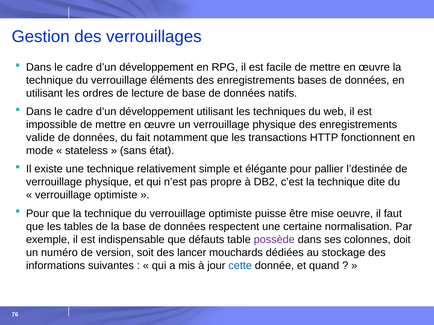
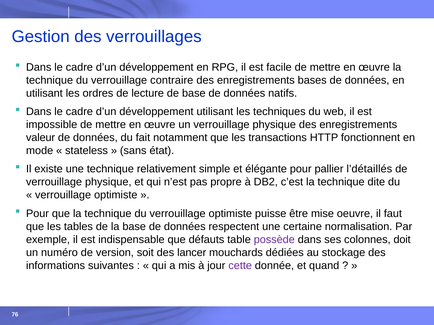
éléments: éléments -> contraire (172, 80)
valide: valide -> valeur (41, 138)
l’destinée: l’destinée -> l’détaillés (369, 169)
cette colour: blue -> purple (240, 266)
